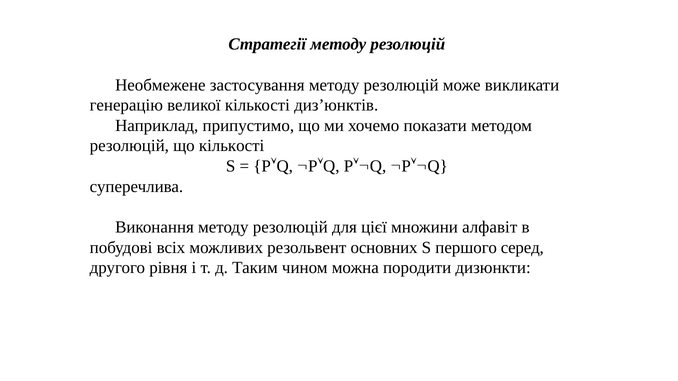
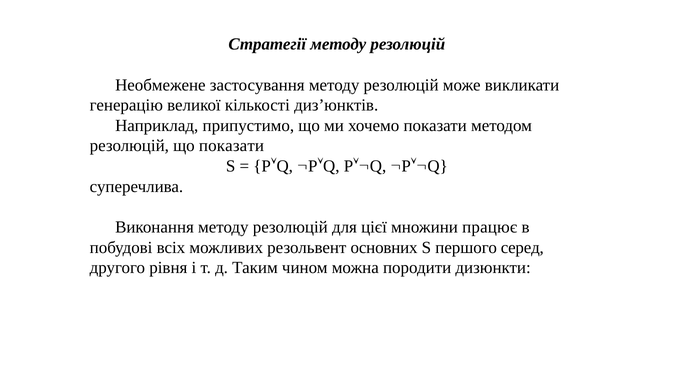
що кількості: кількості -> показати (232, 146)
алфавіт: алфавіт -> працює (490, 227)
